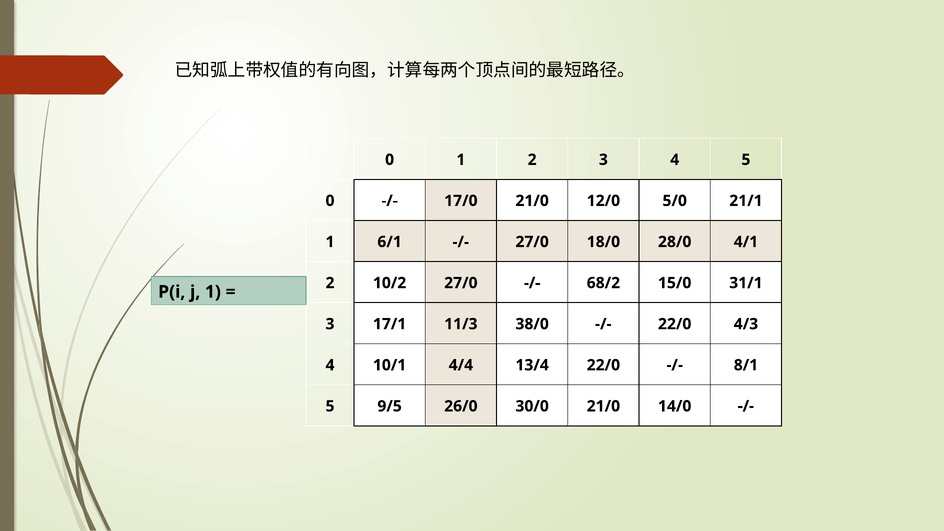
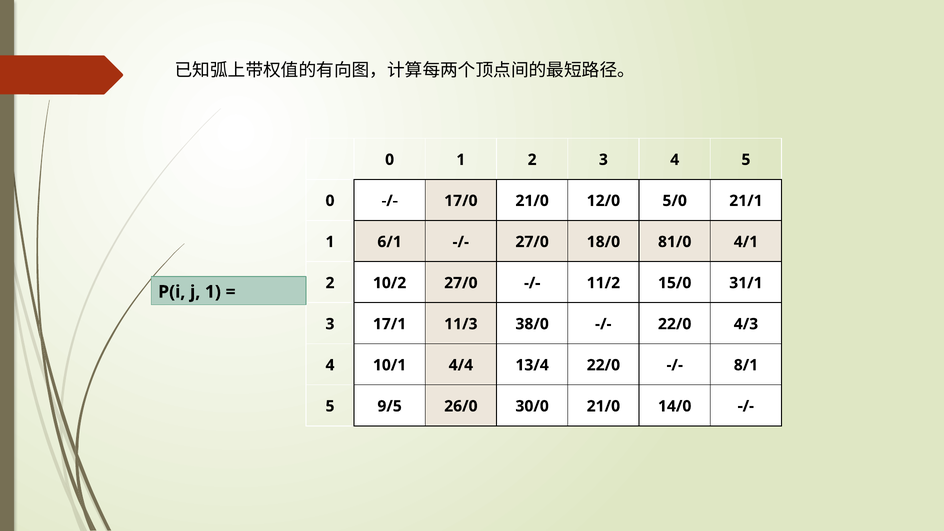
28/0: 28/0 -> 81/0 (675, 242)
68/2: 68/2 -> 11/2 (603, 283)
